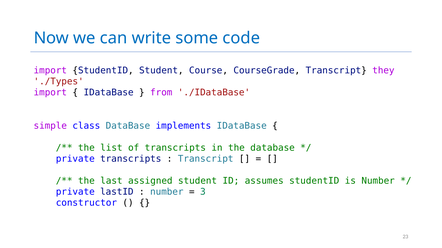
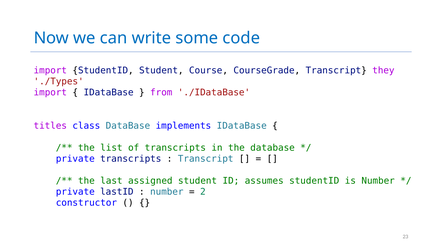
simple: simple -> titles (50, 126)
3: 3 -> 2 (203, 192)
